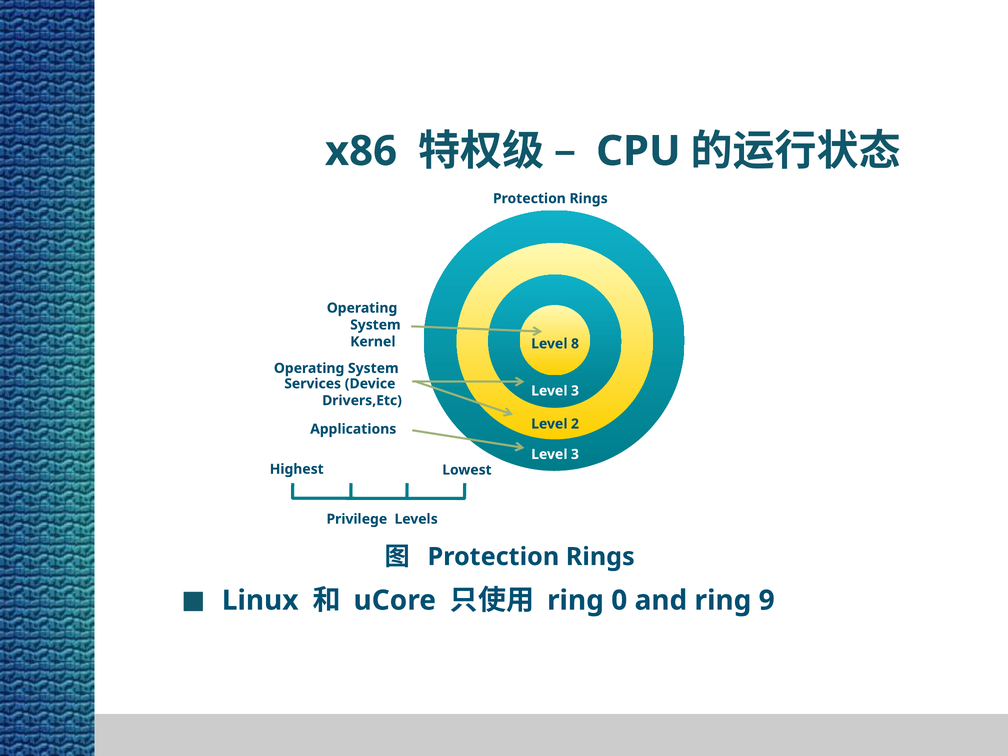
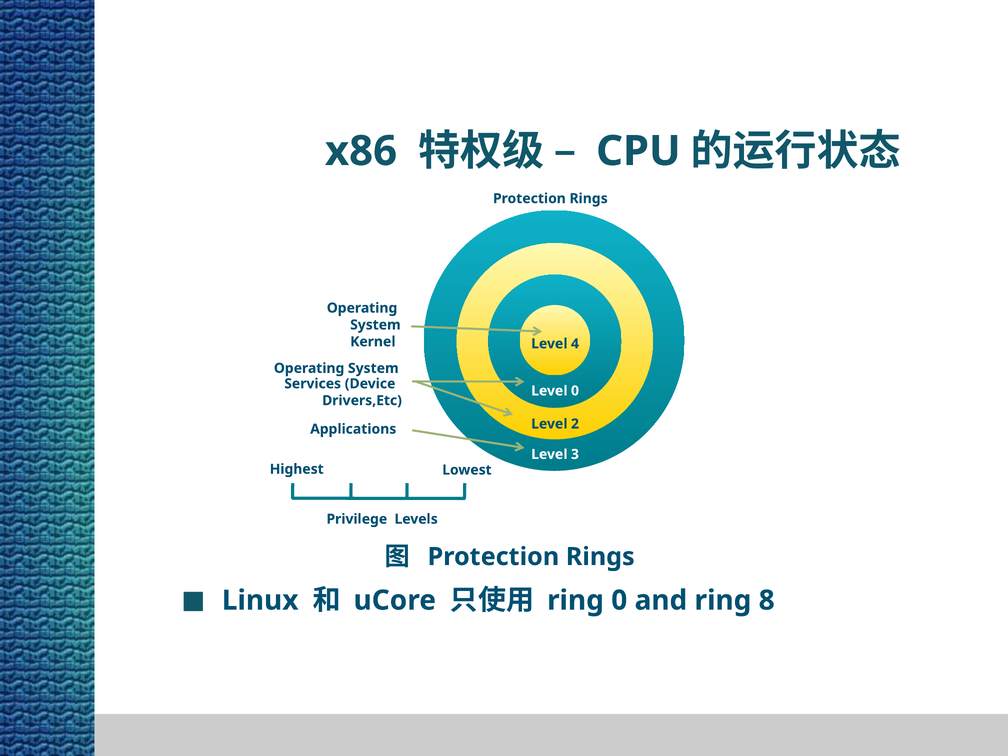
8: 8 -> 4 (575, 344)
3: 3 -> 0 (575, 391)
9: 9 -> 8 (767, 600)
